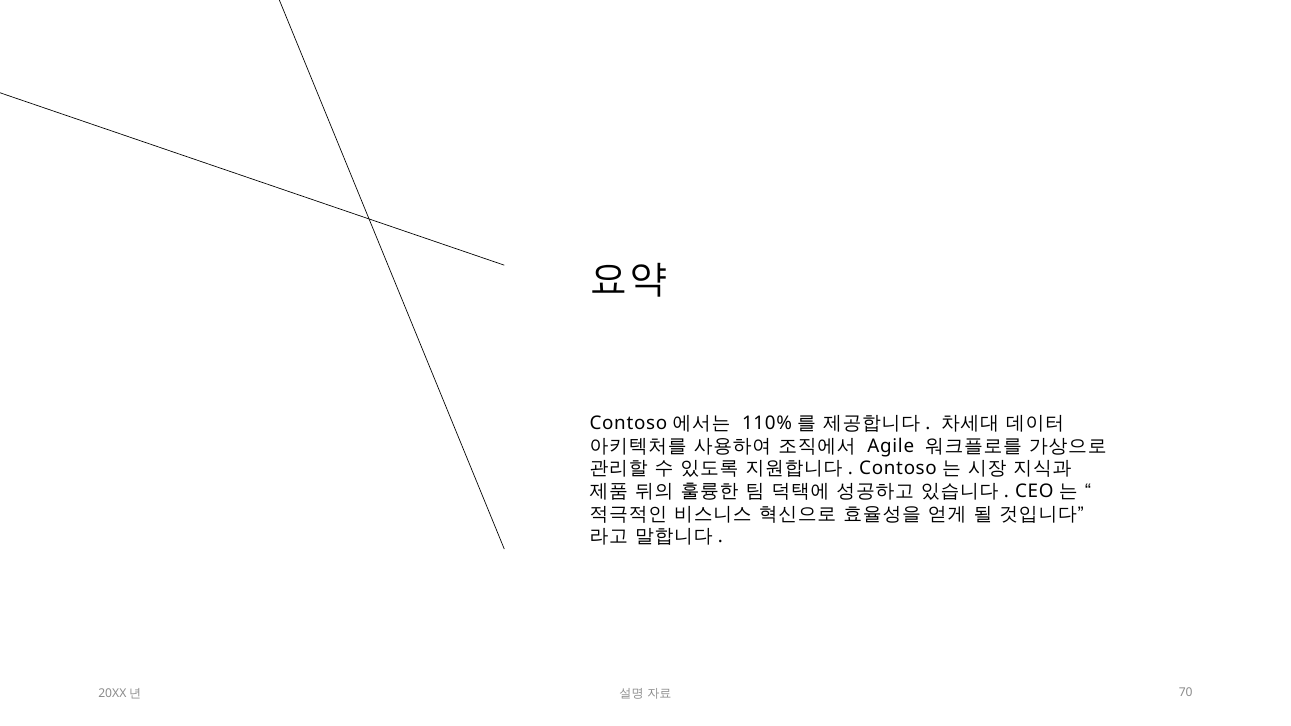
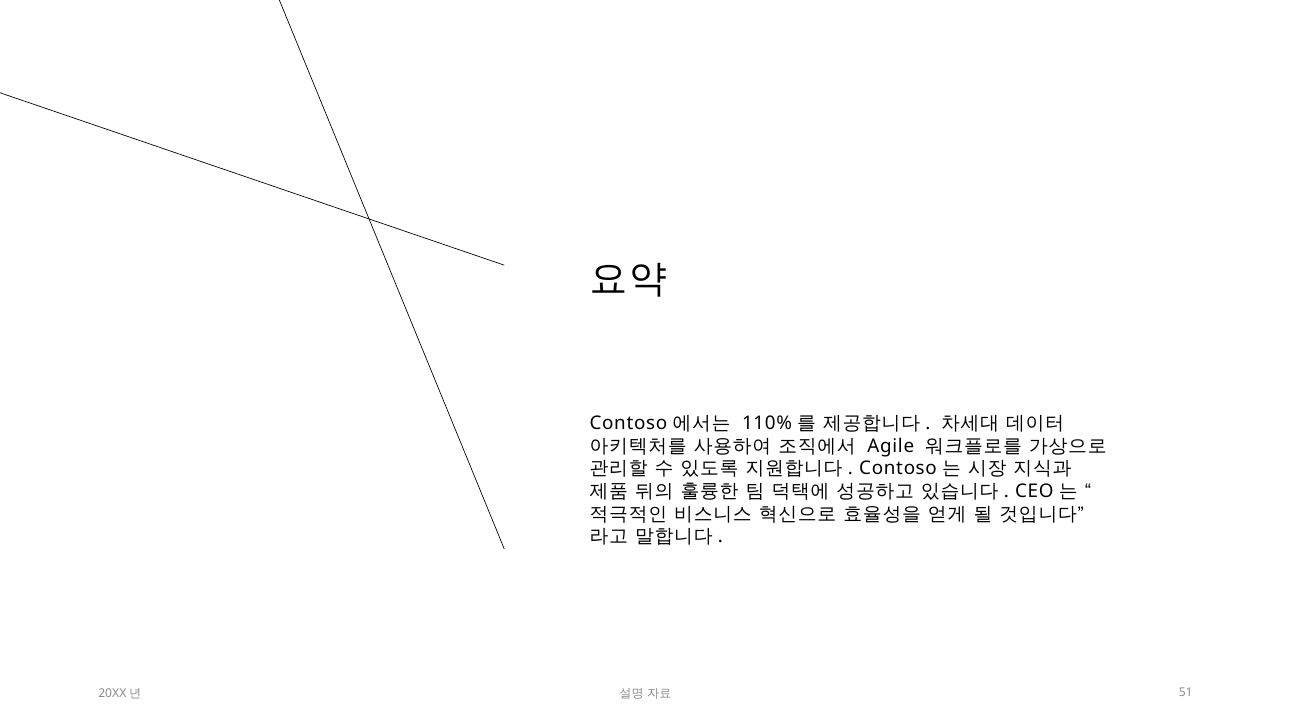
70: 70 -> 51 (1186, 692)
